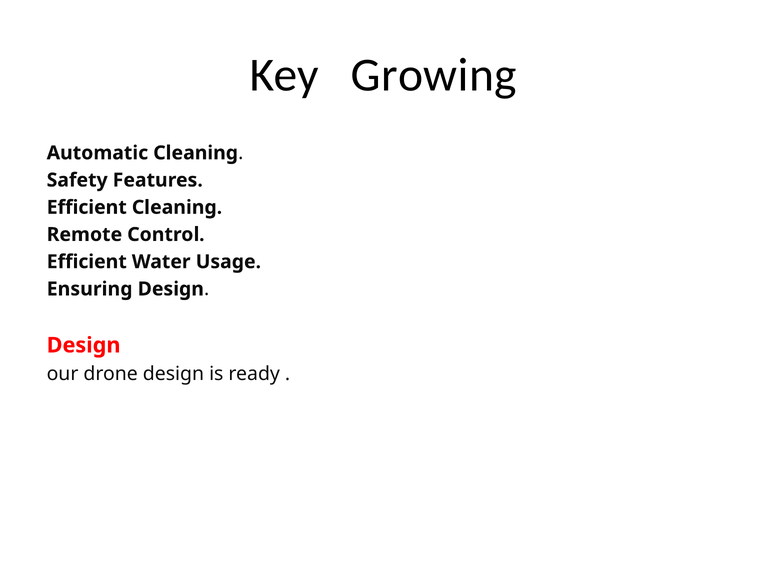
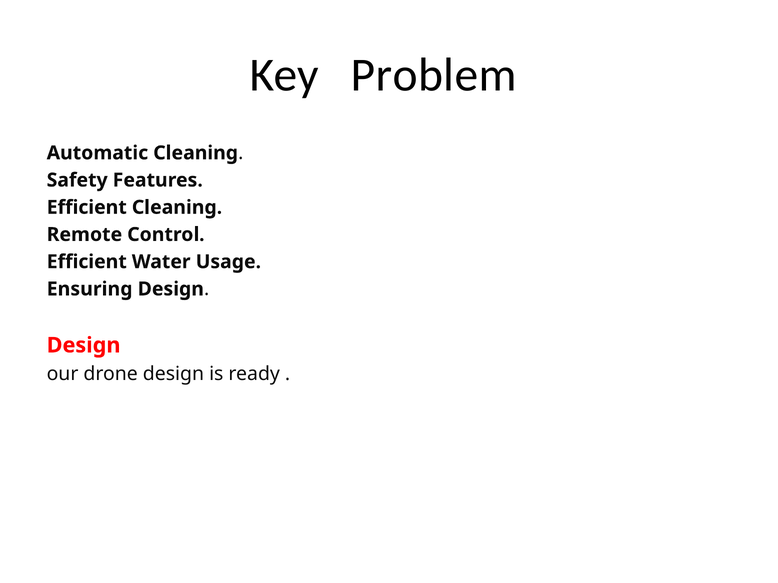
Growing: Growing -> Problem (434, 75)
